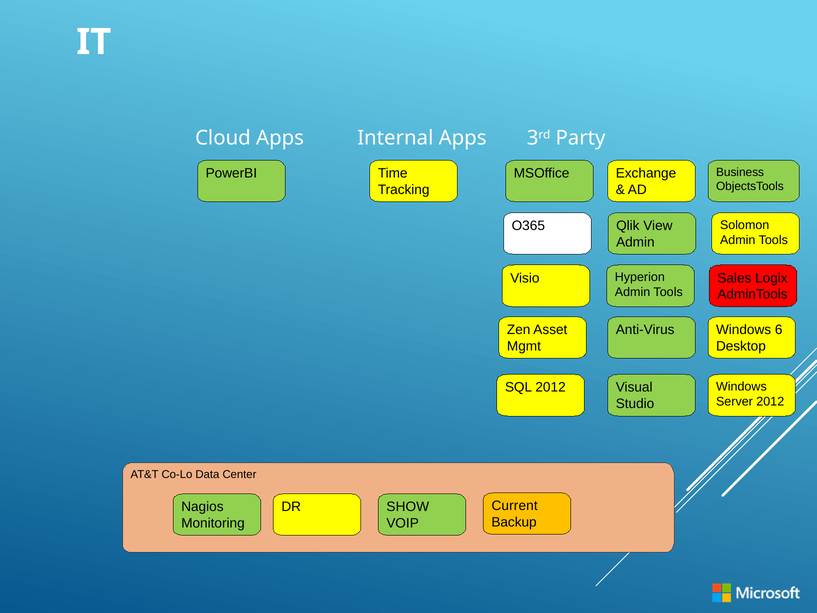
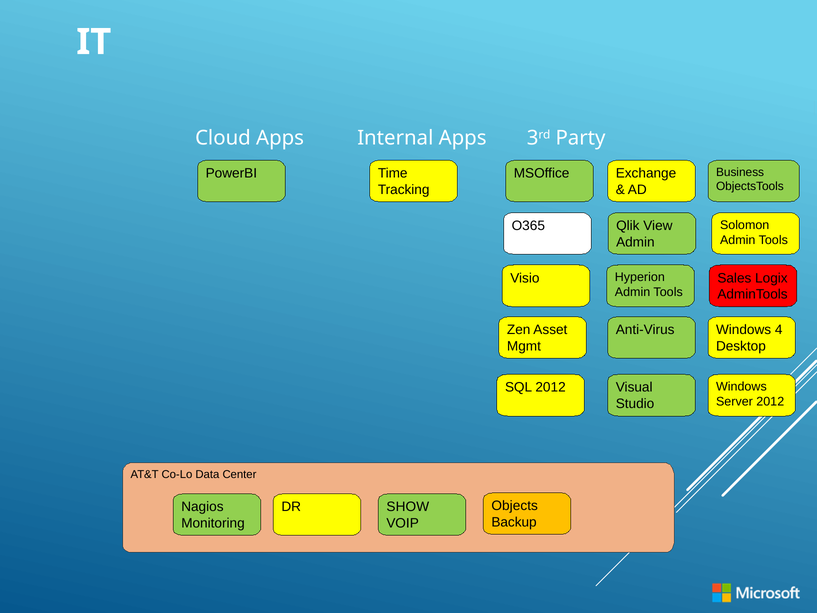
6: 6 -> 4 (779, 330)
Current: Current -> Objects (515, 506)
